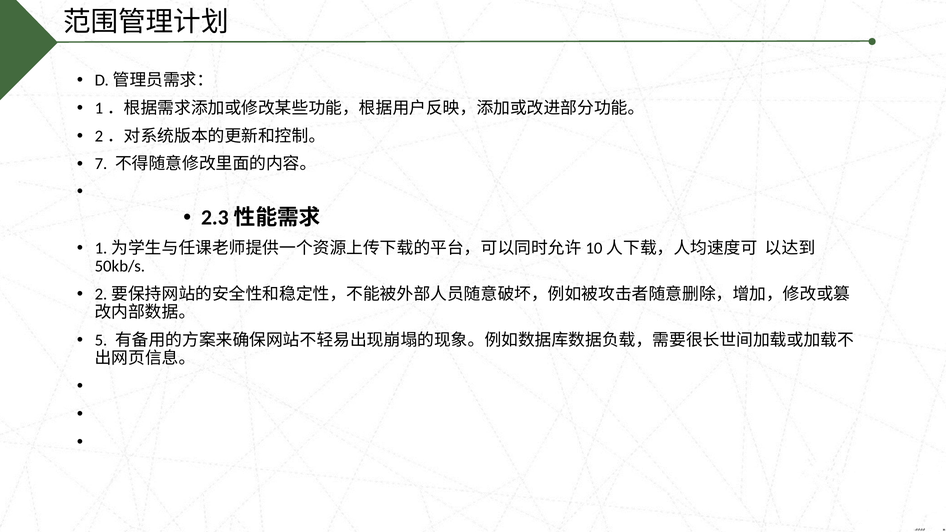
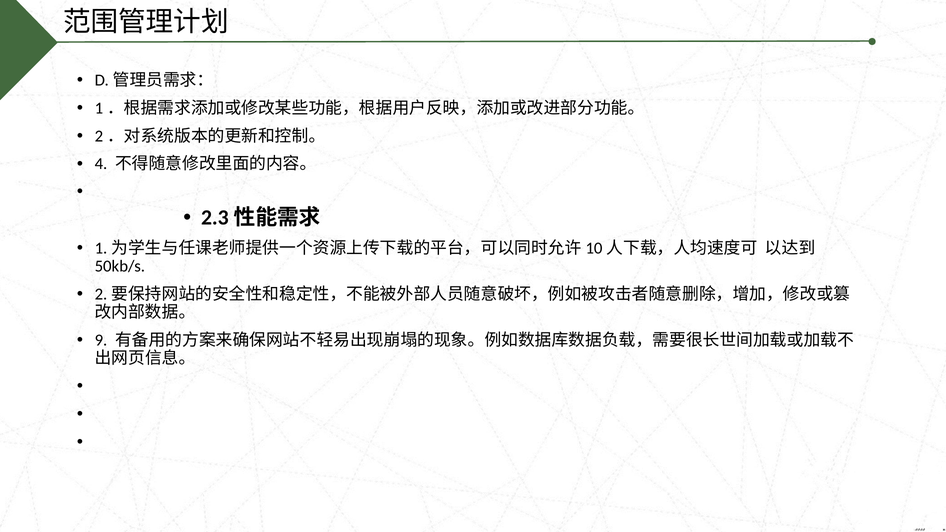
7: 7 -> 4 (101, 164)
5: 5 -> 9 (101, 340)
